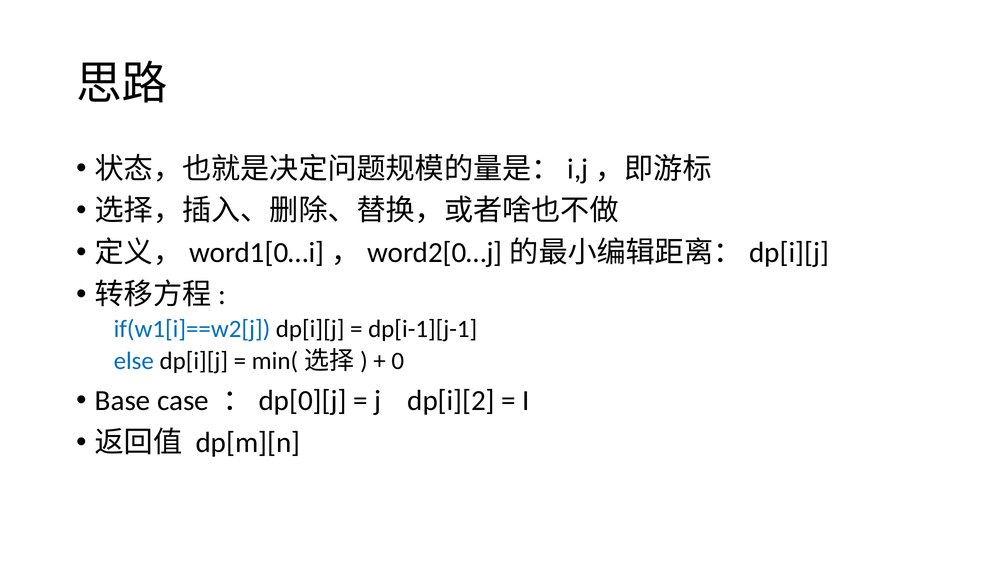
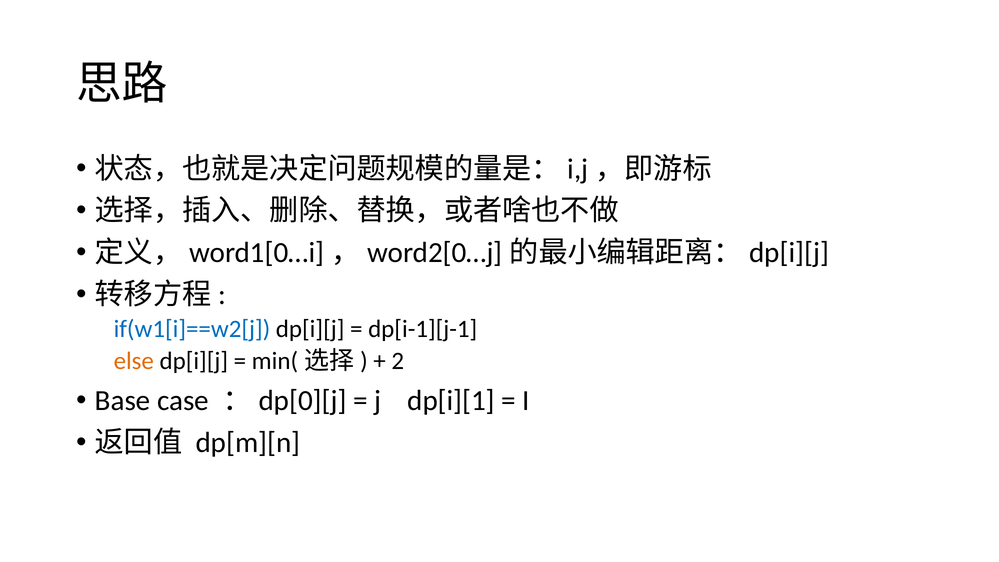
else colour: blue -> orange (134, 361)
0: 0 -> 2 (398, 361)
dp[i][2: dp[i][2 -> dp[i][1 (451, 401)
